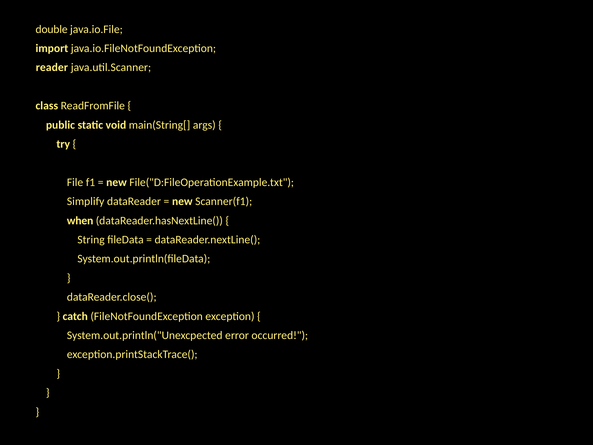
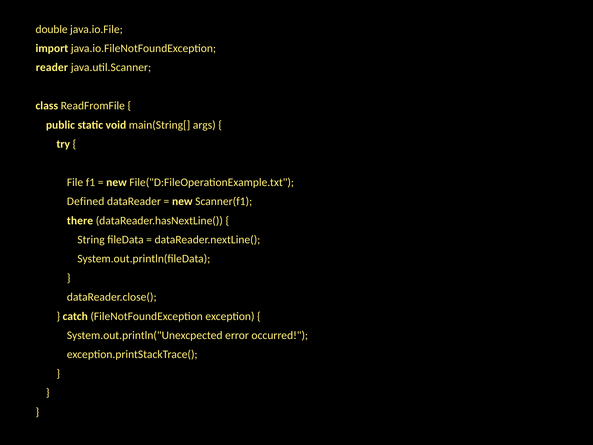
Simplify: Simplify -> Defined (86, 201)
when: when -> there (80, 220)
